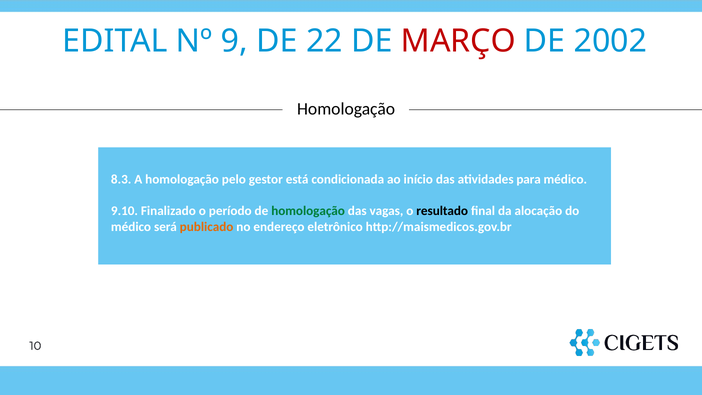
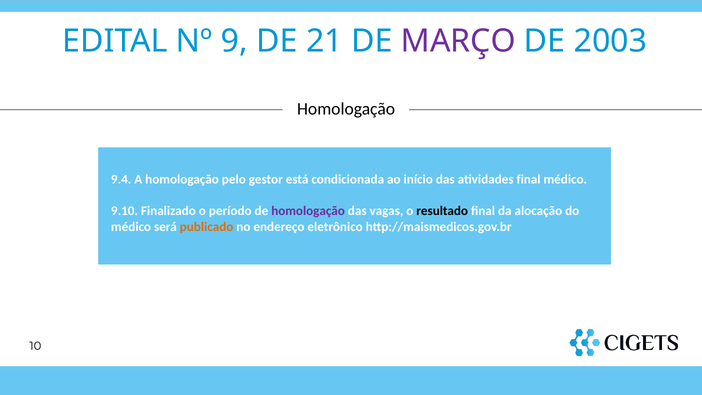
22: 22 -> 21 (324, 41)
MARÇO colour: red -> purple (458, 41)
2002: 2002 -> 2003 (610, 41)
8.3: 8.3 -> 9.4 (121, 179)
atividades para: para -> final (529, 179)
homologação colour: green -> purple (308, 211)
